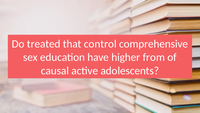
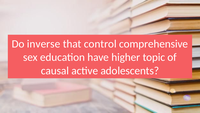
treated: treated -> inverse (44, 44)
from: from -> topic (154, 57)
